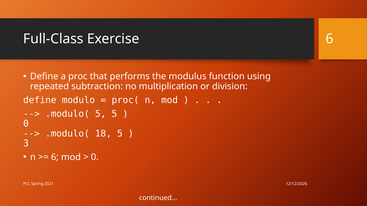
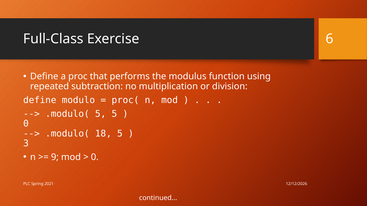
6: 6 -> 9 (55, 157)
